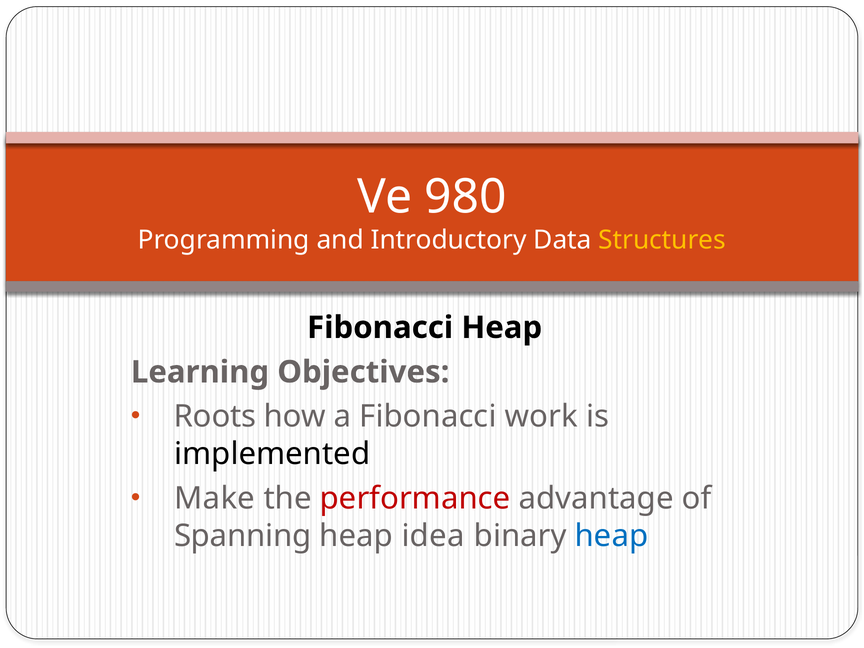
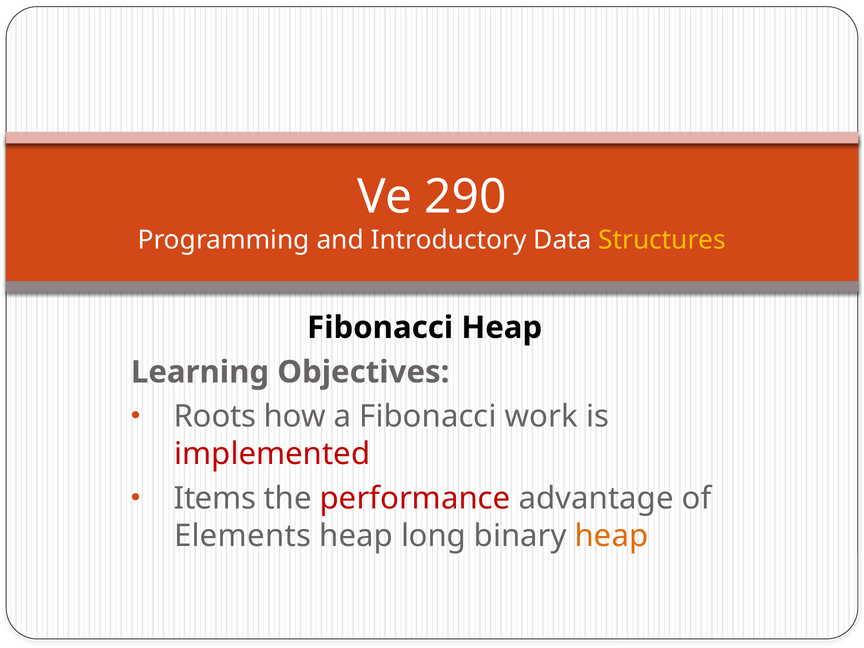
980: 980 -> 290 (466, 197)
implemented colour: black -> red (272, 454)
Make: Make -> Items (215, 499)
Spanning: Spanning -> Elements (243, 536)
idea: idea -> long (434, 536)
heap colour: blue -> orange (611, 536)
